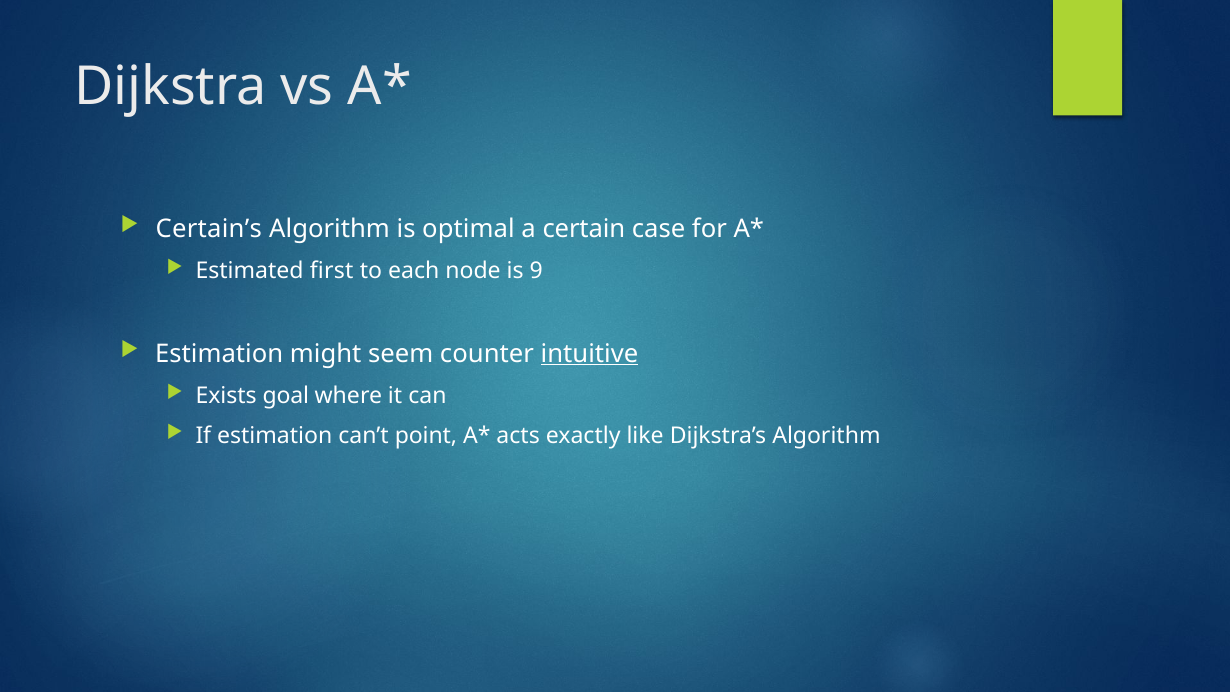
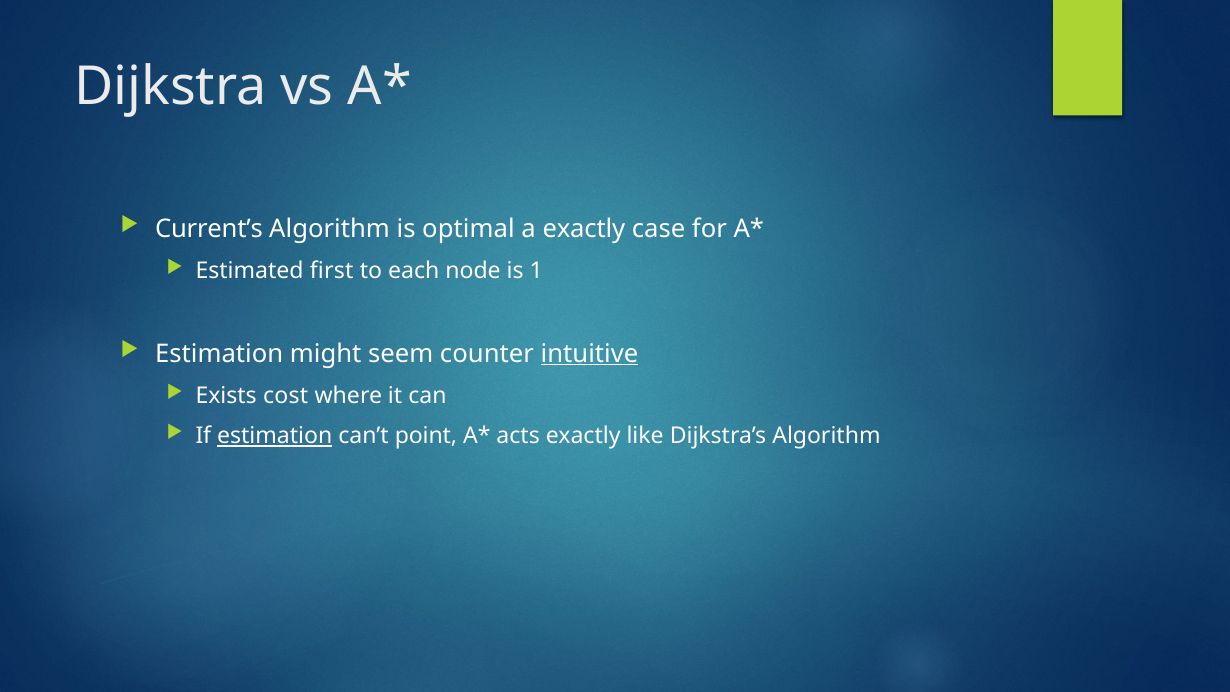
Certain’s: Certain’s -> Current’s (209, 229)
a certain: certain -> exactly (584, 229)
9: 9 -> 1 (536, 271)
goal: goal -> cost (286, 395)
estimation underline: none -> present (275, 436)
